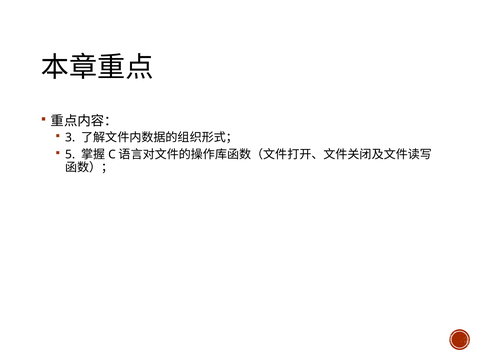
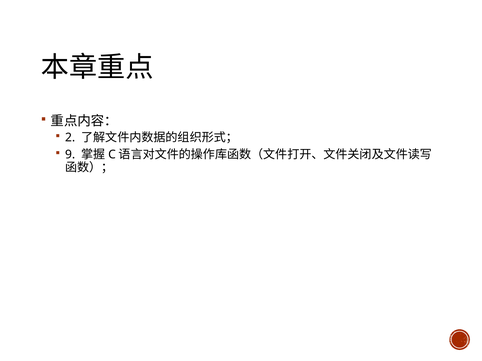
3: 3 -> 2 (70, 138)
5: 5 -> 9 (70, 155)
